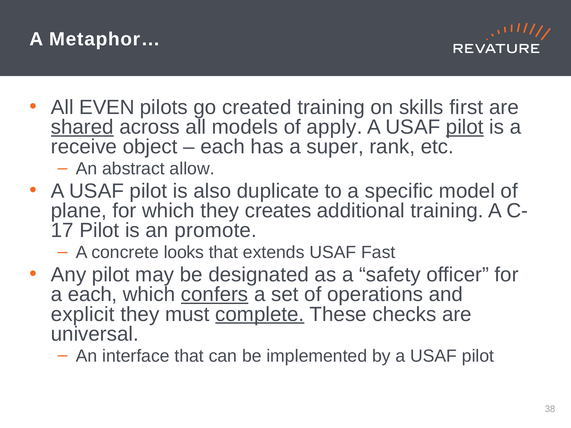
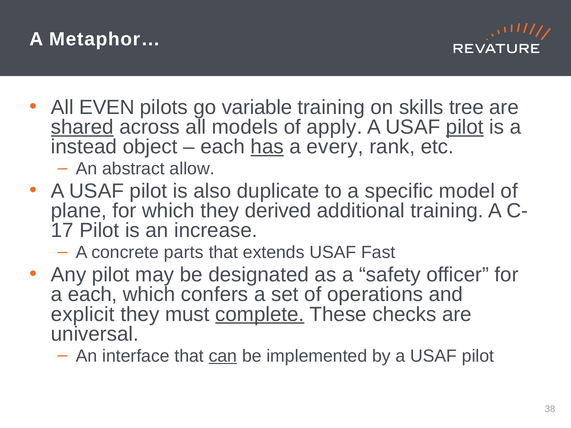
created: created -> variable (257, 107)
first: first -> tree (466, 107)
receive: receive -> instead (84, 147)
has underline: none -> present (267, 147)
super: super -> every (335, 147)
creates: creates -> derived (278, 211)
promote: promote -> increase (216, 231)
looks: looks -> parts (184, 253)
confers underline: present -> none (215, 295)
can underline: none -> present (223, 356)
